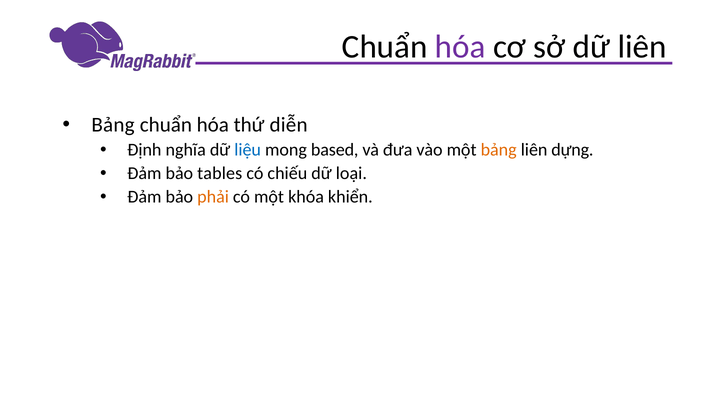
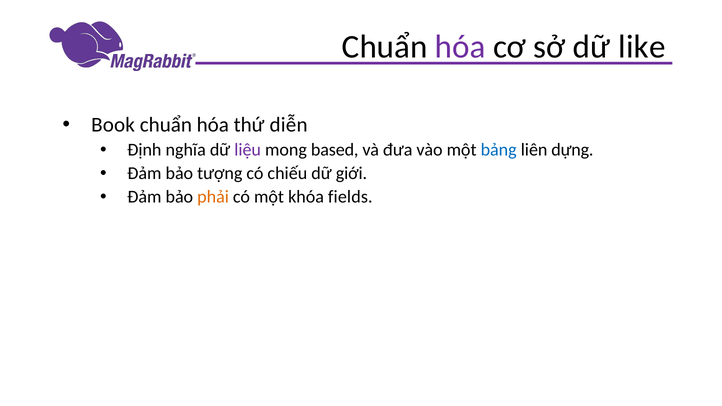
dữ liên: liên -> like (642, 47)
Bảng: Bảng -> Book (113, 125)
liệu colour: blue -> purple (248, 150)
bảng colour: orange -> blue (499, 150)
tables: tables -> tượng (220, 173)
loại: loại -> giới (351, 173)
khiển: khiển -> fields (350, 197)
